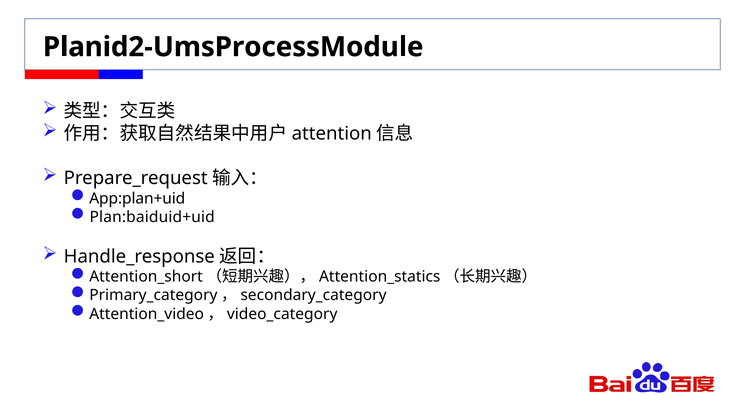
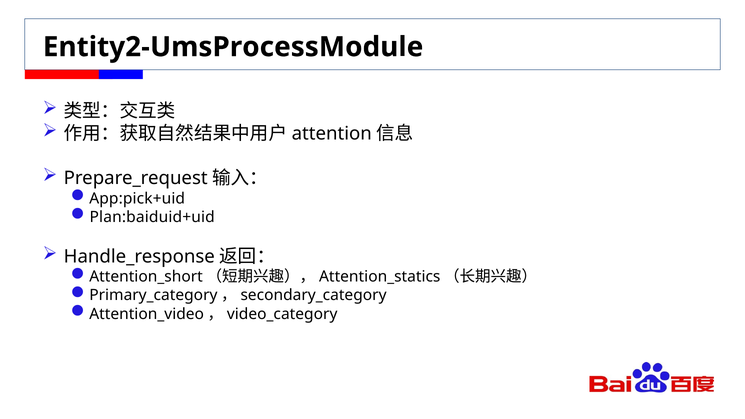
Planid2-UmsProcessModule: Planid2-UmsProcessModule -> Entity2-UmsProcessModule (233, 47)
App:plan+uid: App:plan+uid -> App:pick+uid (137, 199)
